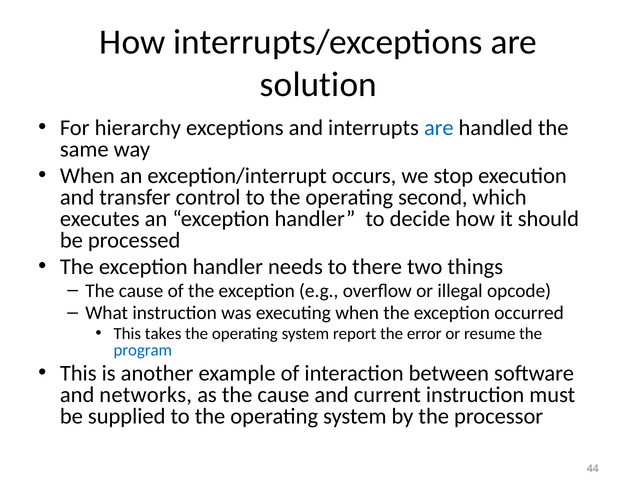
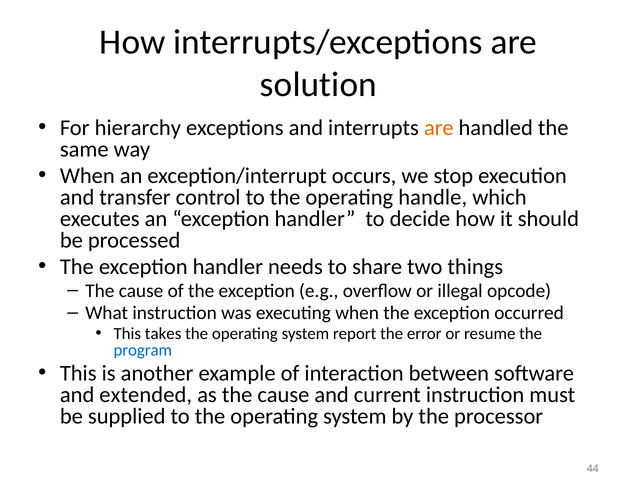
are colour: blue -> orange (439, 128)
second: second -> handle (433, 197)
there: there -> share (377, 267)
networks: networks -> extended (146, 395)
